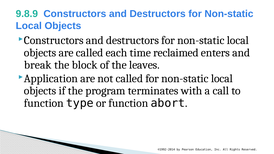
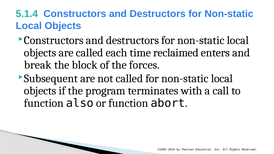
9.8.9: 9.8.9 -> 5.1.4 (27, 14)
leaves: leaves -> forces (144, 65)
Application: Application -> Subsequent (51, 79)
type: type -> also (80, 103)
